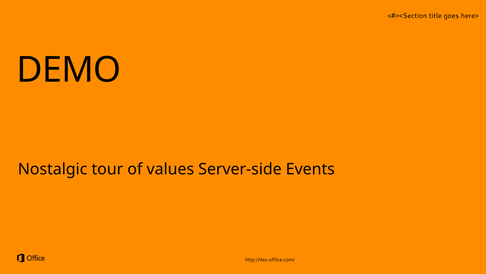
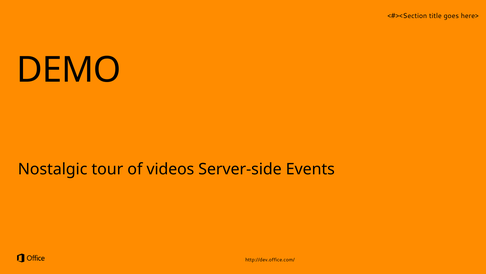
values: values -> videos (170, 169)
